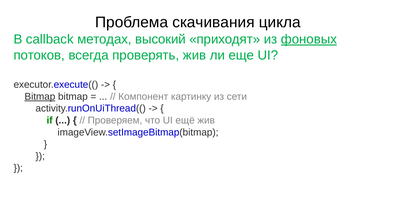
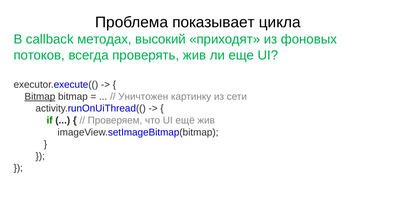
скачивания: скачивания -> показывает (213, 22)
фоновых underline: present -> none (309, 39)
Компонент: Компонент -> Уничтожен (143, 96)
